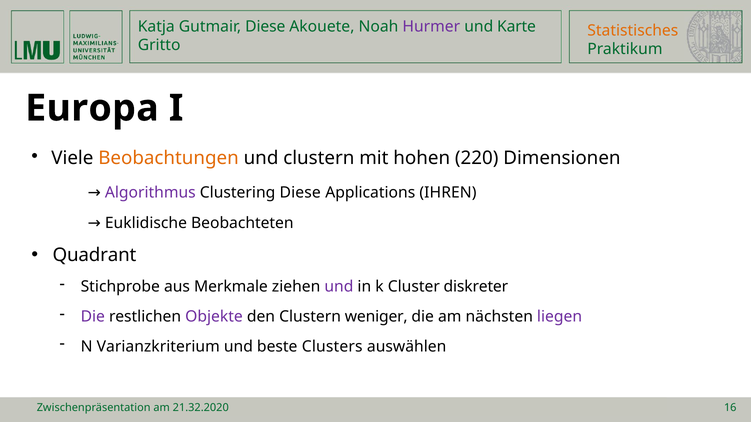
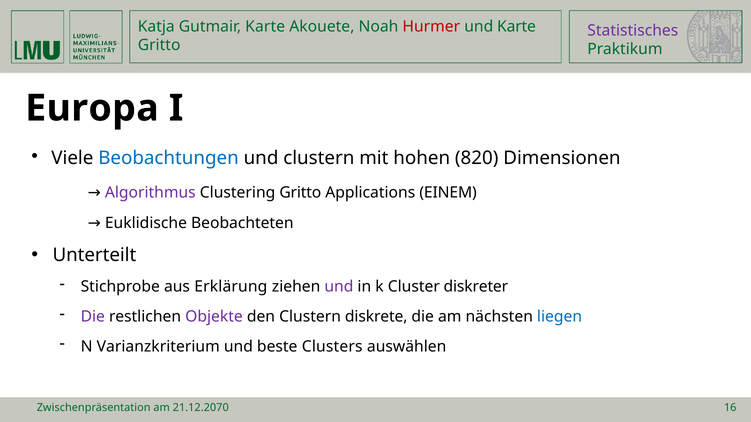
Gutmair Diese: Diese -> Karte (265, 26)
Hurmer colour: purple -> red (431, 26)
Statistisches colour: orange -> purple (633, 31)
Beobachtungen colour: orange -> blue (169, 158)
220: 220 -> 820 (477, 158)
Clustering Diese: Diese -> Gritto (300, 193)
IHREN: IHREN -> EINEM (448, 193)
Quadrant: Quadrant -> Unterteilt (94, 255)
Merkmale: Merkmale -> Erklärung (231, 287)
weniger: weniger -> diskrete (376, 317)
liegen colour: purple -> blue (560, 317)
21.32.2020: 21.32.2020 -> 21.12.2070 (201, 408)
